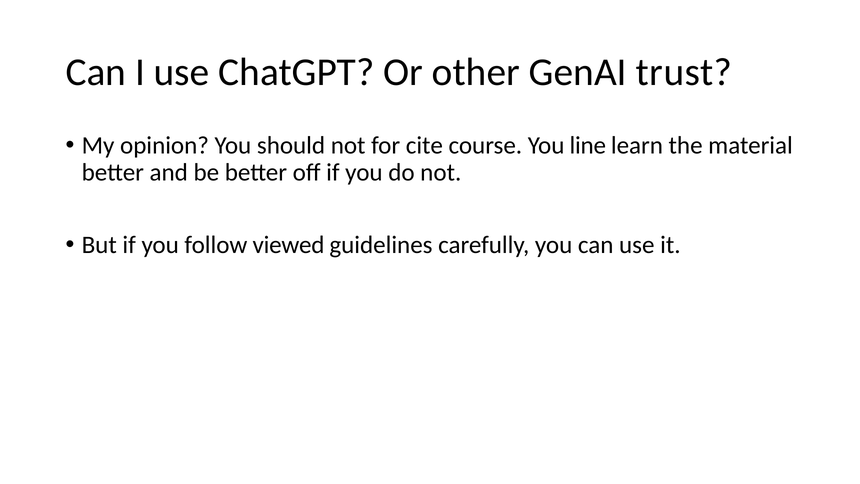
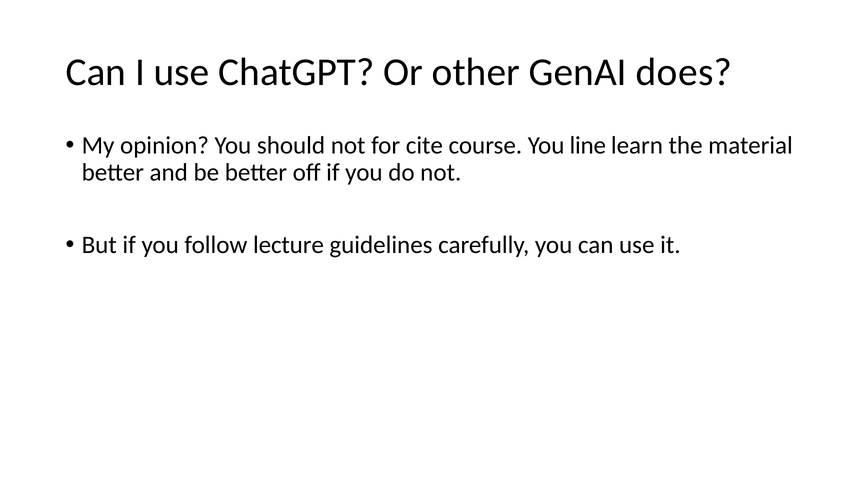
trust: trust -> does (684, 72)
viewed: viewed -> lecture (288, 245)
